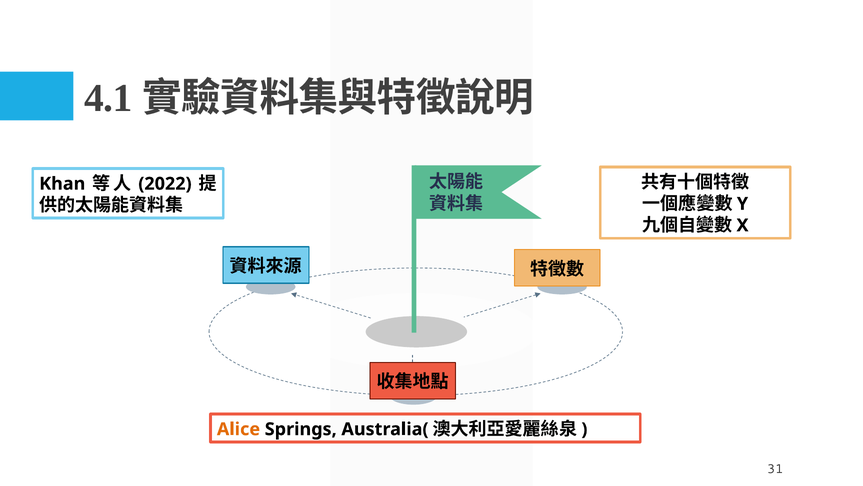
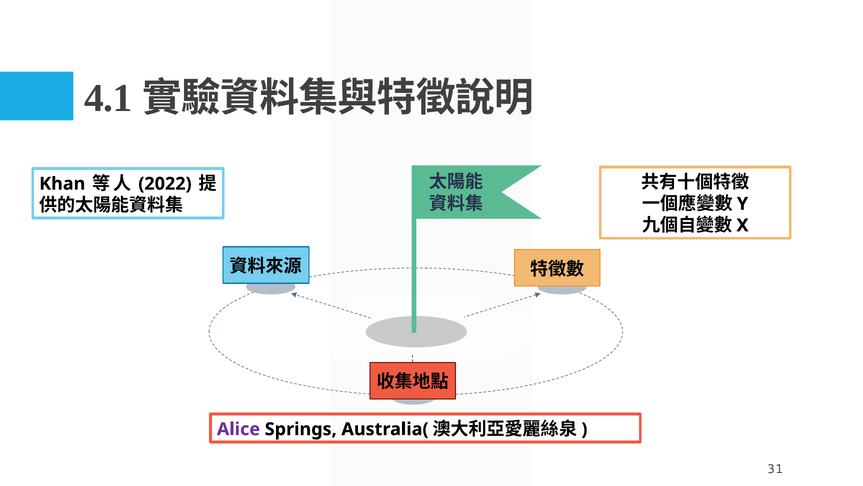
Alice colour: orange -> purple (238, 429)
